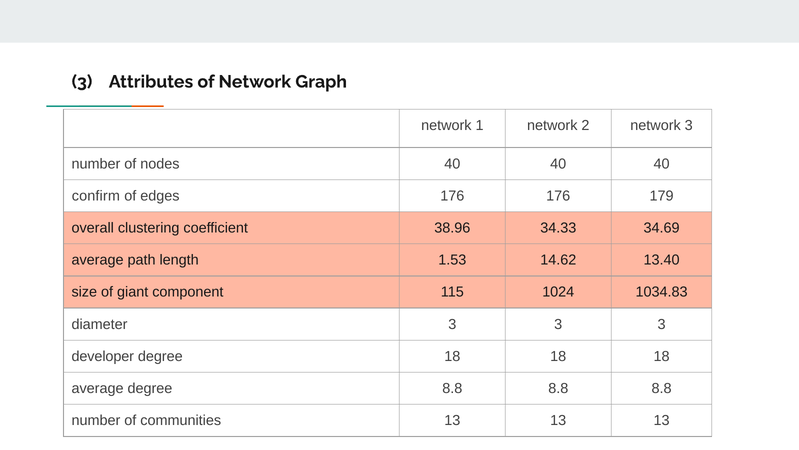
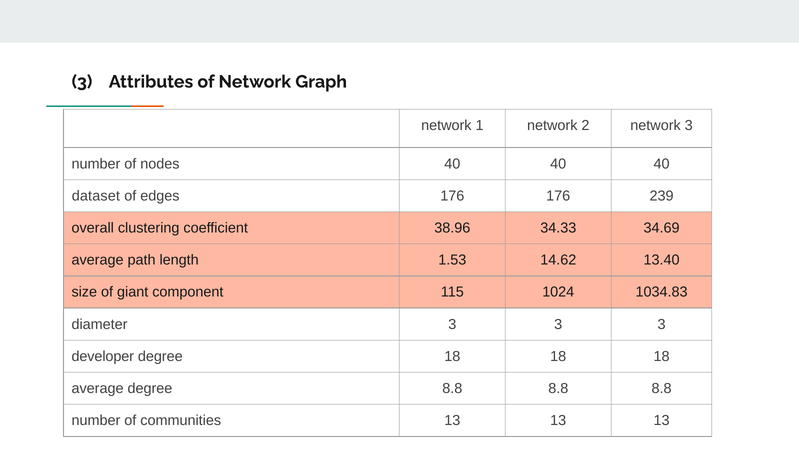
confirm: confirm -> dataset (96, 196)
179: 179 -> 239 (662, 196)
